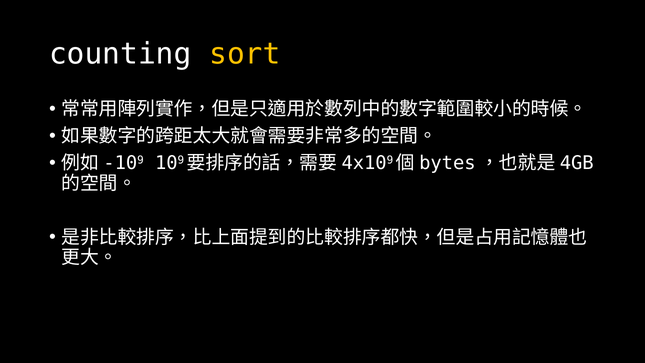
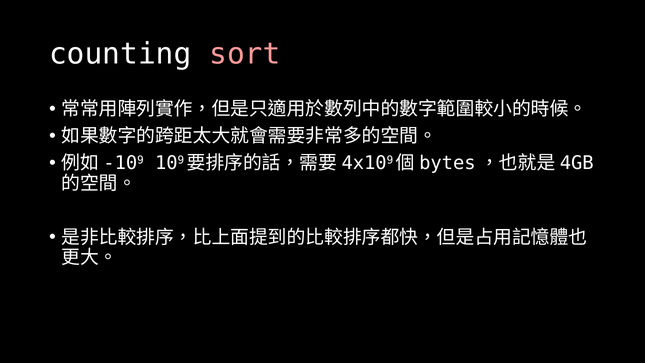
sort colour: yellow -> pink (245, 54)
